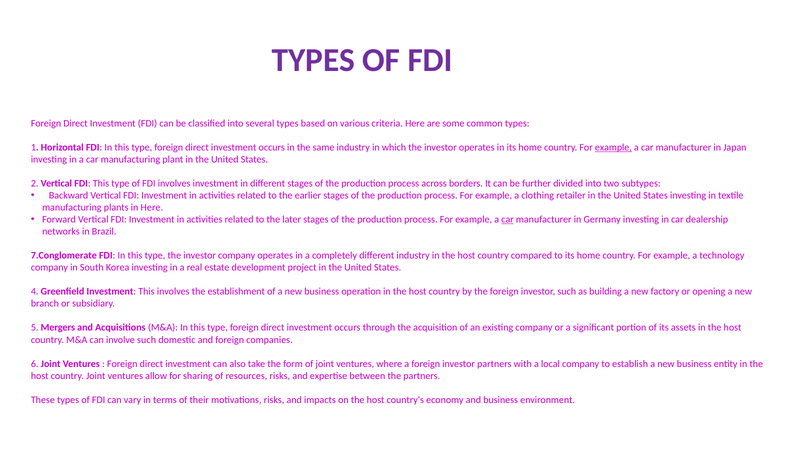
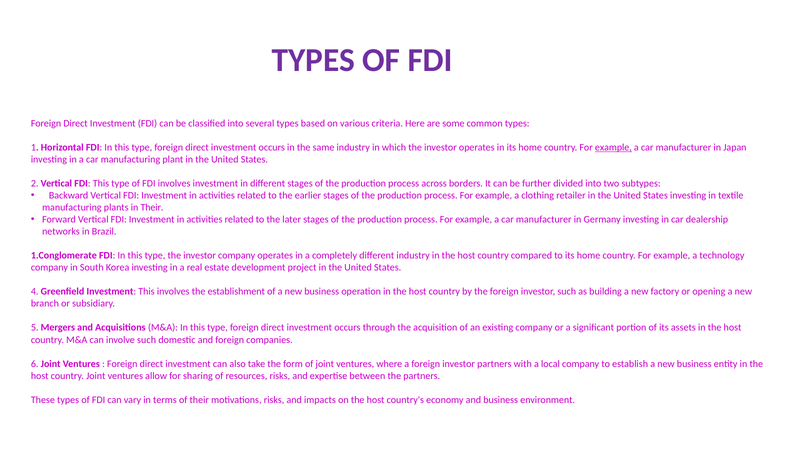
in Here: Here -> Their (152, 207)
car underline: present -> none (508, 219)
7.Conglomerate: 7.Conglomerate -> 1.Conglomerate (64, 255)
